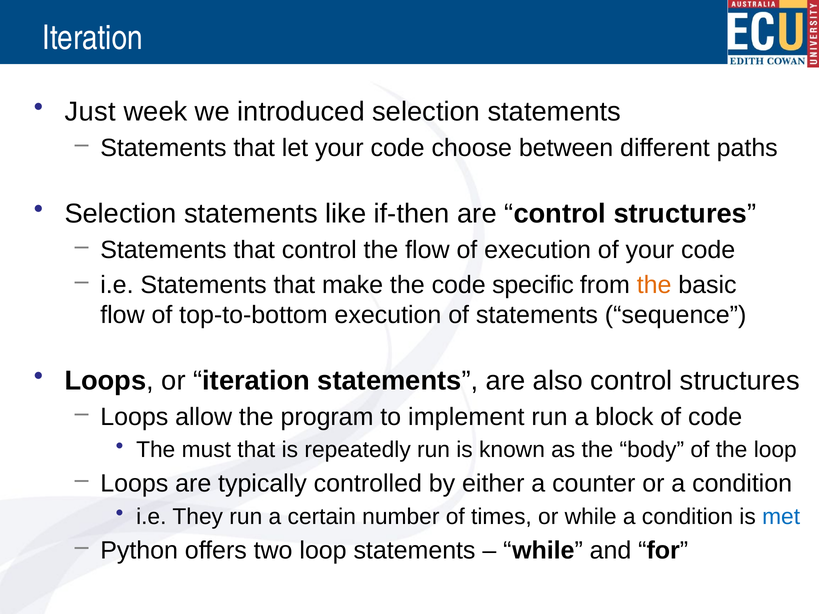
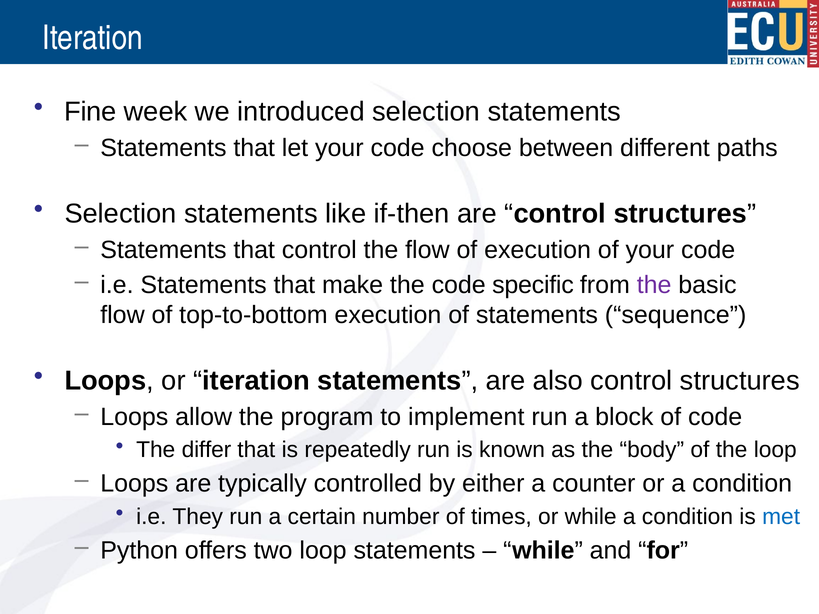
Just: Just -> Fine (90, 112)
the colour: orange -> purple (654, 285)
must: must -> differ (206, 450)
